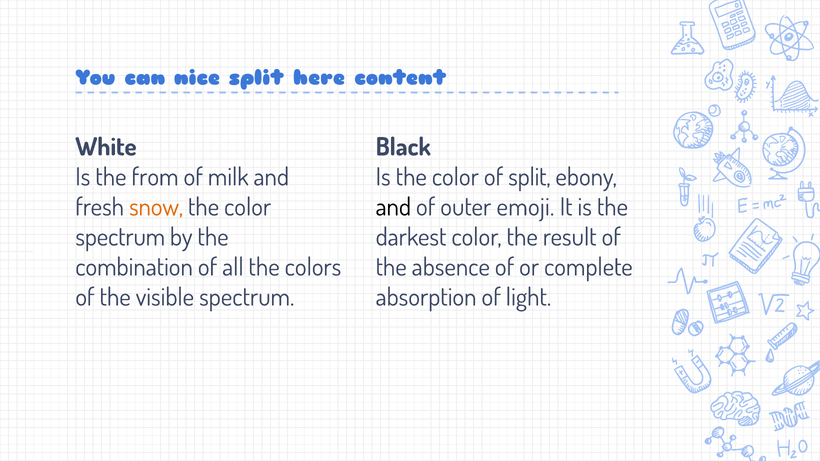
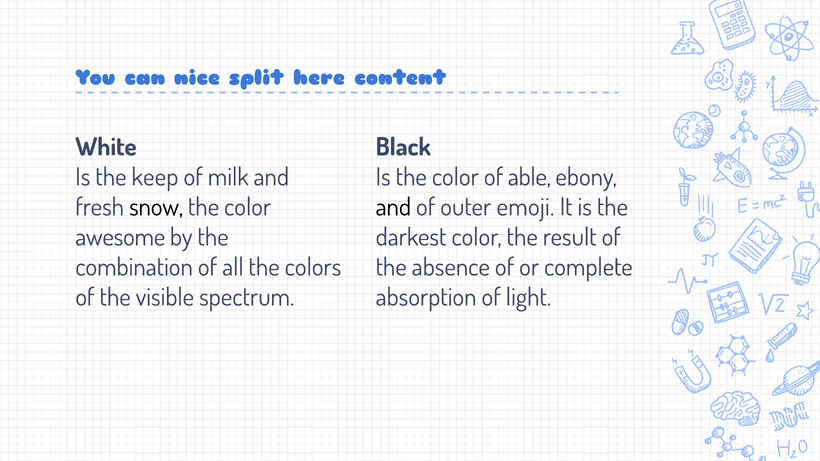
from: from -> keep (155, 177)
of split: split -> able (529, 177)
snow colour: orange -> black (156, 207)
spectrum: spectrum -> awesome (120, 237)
